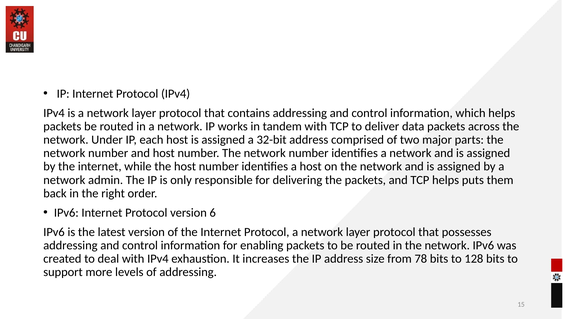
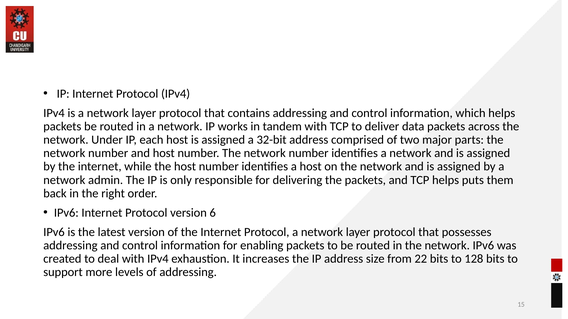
78: 78 -> 22 (421, 259)
